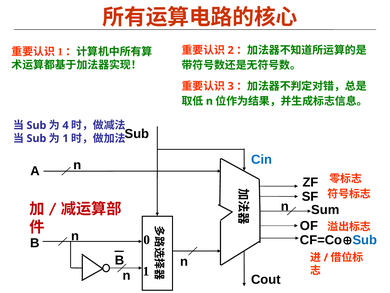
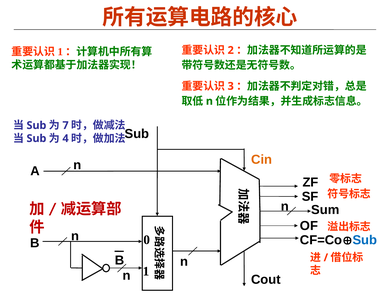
4: 4 -> 7 (66, 125)
1: 1 -> 4 (66, 138)
Cin colour: blue -> orange (262, 159)
